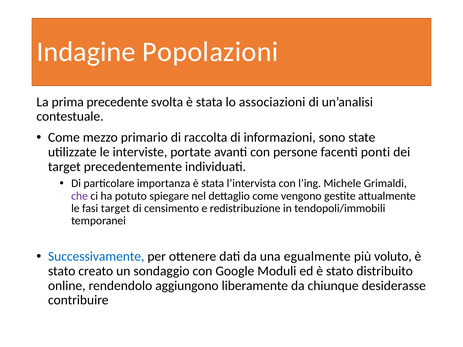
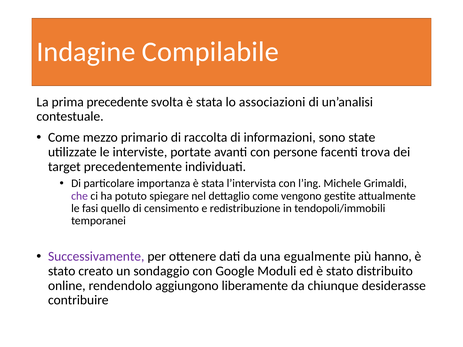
Popolazioni: Popolazioni -> Compilabile (210, 52)
ponti: ponti -> trova (376, 152)
fasi target: target -> quello (115, 209)
Successivamente colour: blue -> purple (96, 257)
voluto: voluto -> hanno (393, 257)
